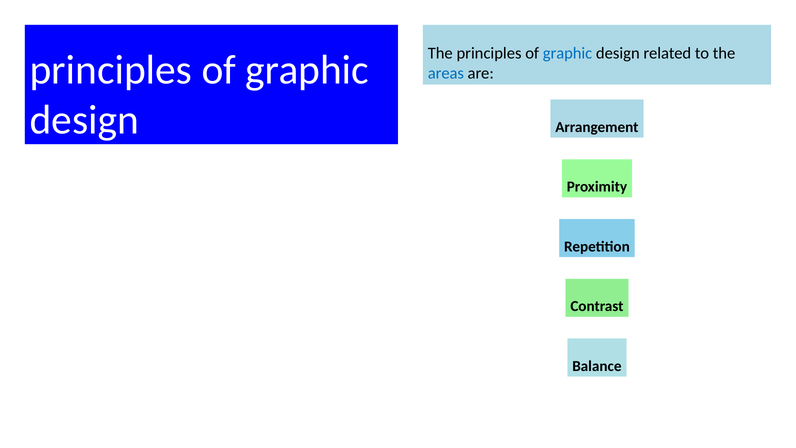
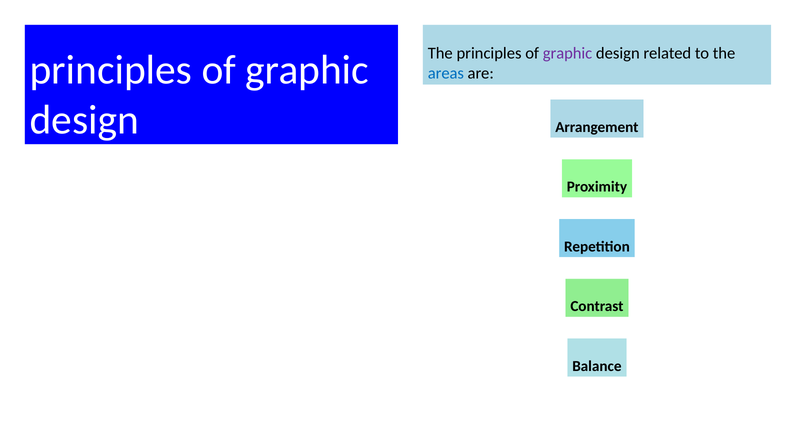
graphic colour: blue -> purple (568, 53)
